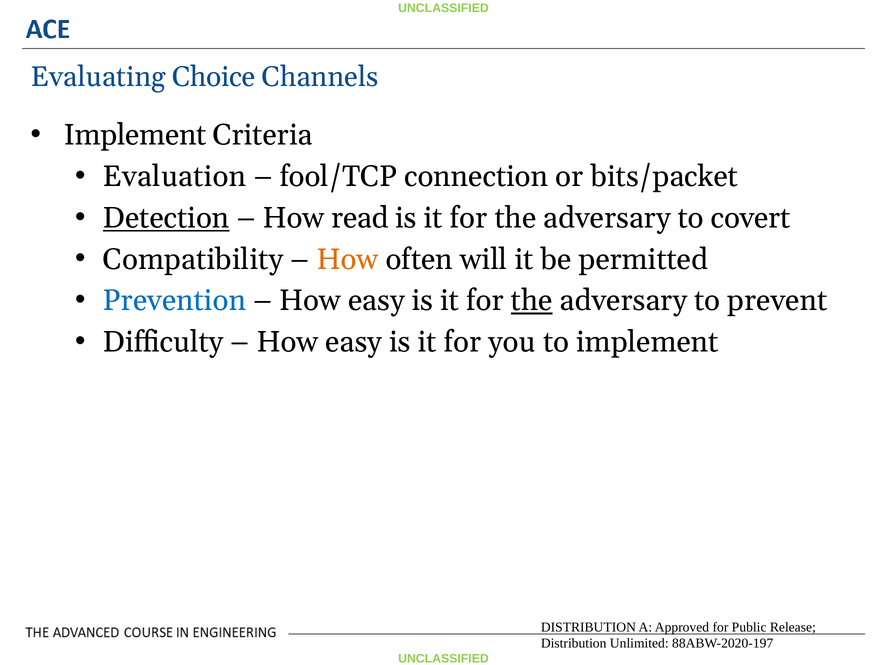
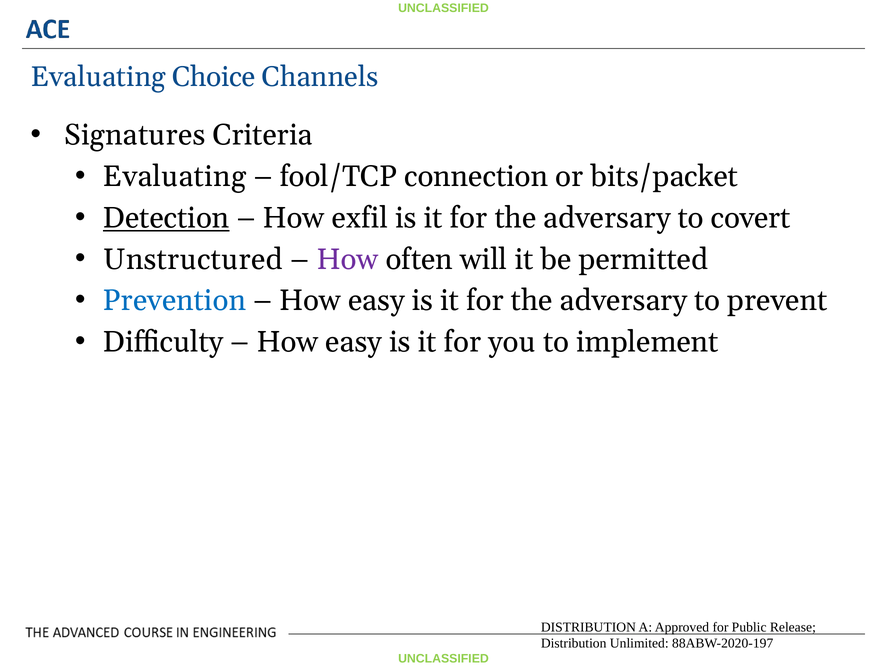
Implement: Implement -> Signatures (135, 135)
Evaluation: Evaluation -> Evaluating (175, 177)
read: read -> exfil (360, 218)
Compatibility: Compatibility -> Unstructured (193, 259)
How colour: orange -> purple (347, 259)
the underline: present -> none (532, 301)
